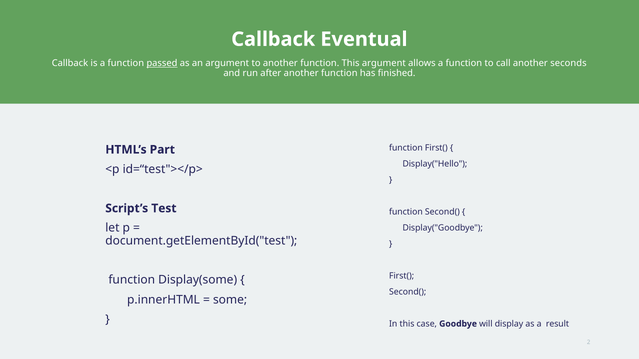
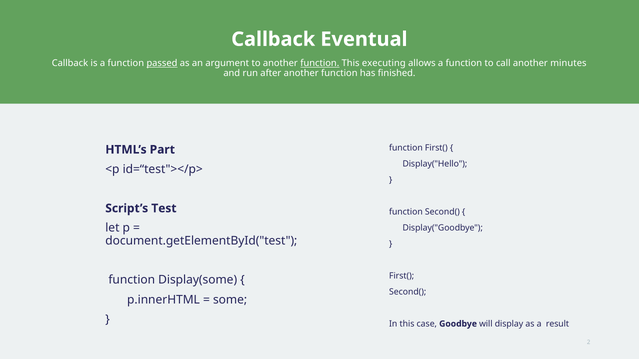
function underline: none -> present (320, 63)
This argument: argument -> executing (384, 63)
seconds: seconds -> minutes (568, 63)
